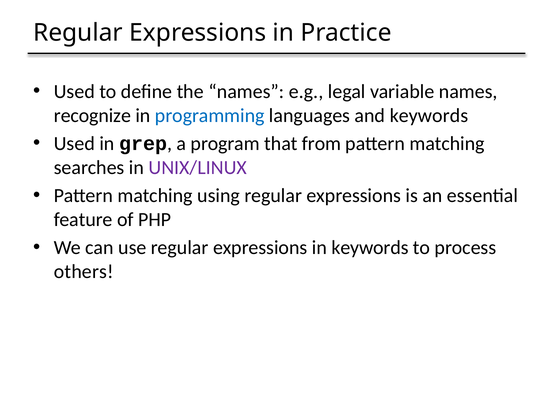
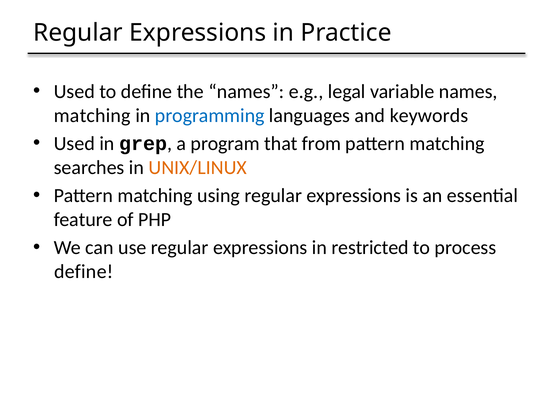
recognize: recognize -> matching (92, 115)
UNIX/LINUX colour: purple -> orange (198, 167)
in keywords: keywords -> restricted (370, 247)
others: others -> define (84, 271)
